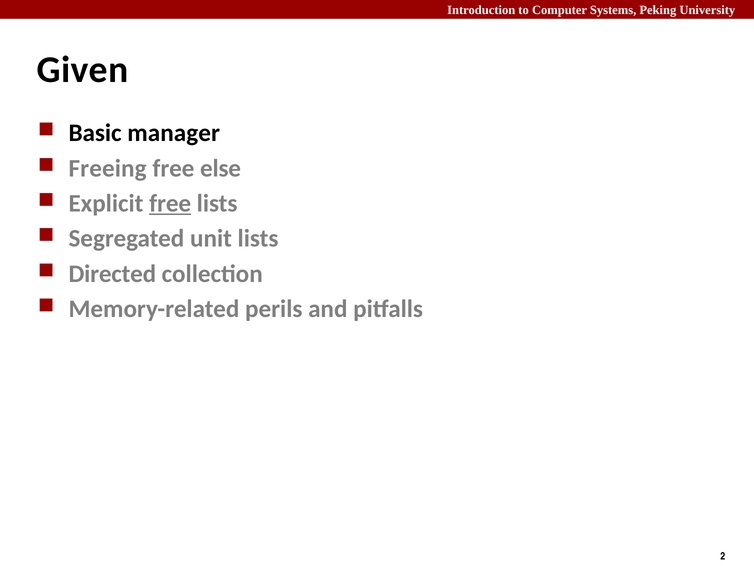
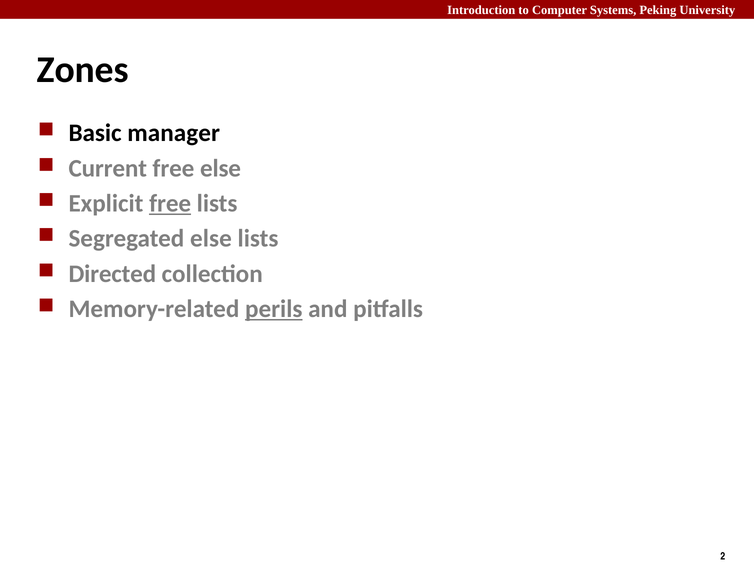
Given: Given -> Zones (83, 70)
Freeing: Freeing -> Current (108, 168)
Segregated unit: unit -> else (211, 238)
perils underline: none -> present (274, 309)
